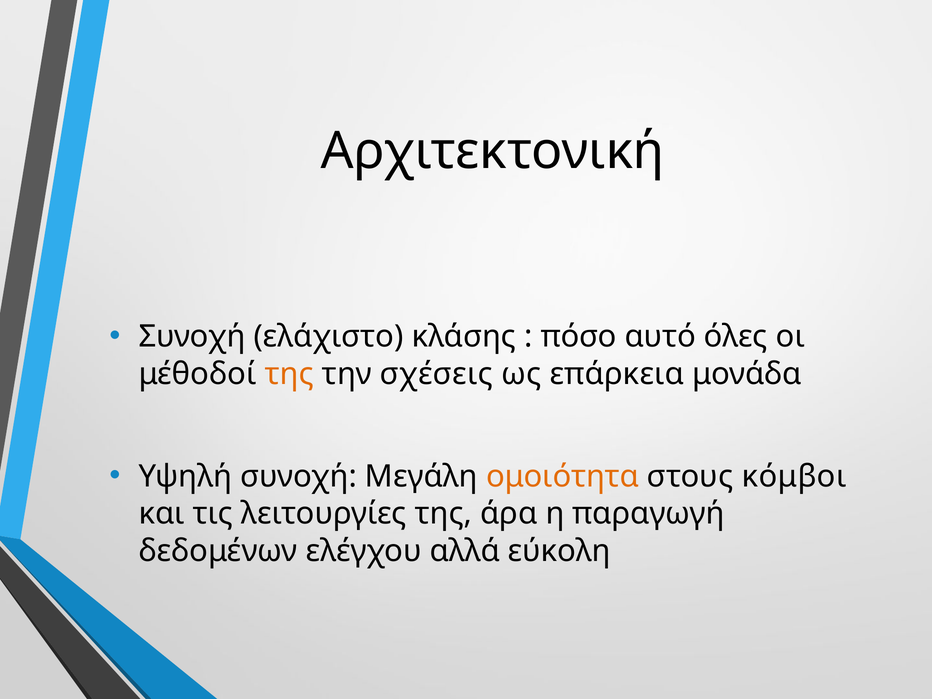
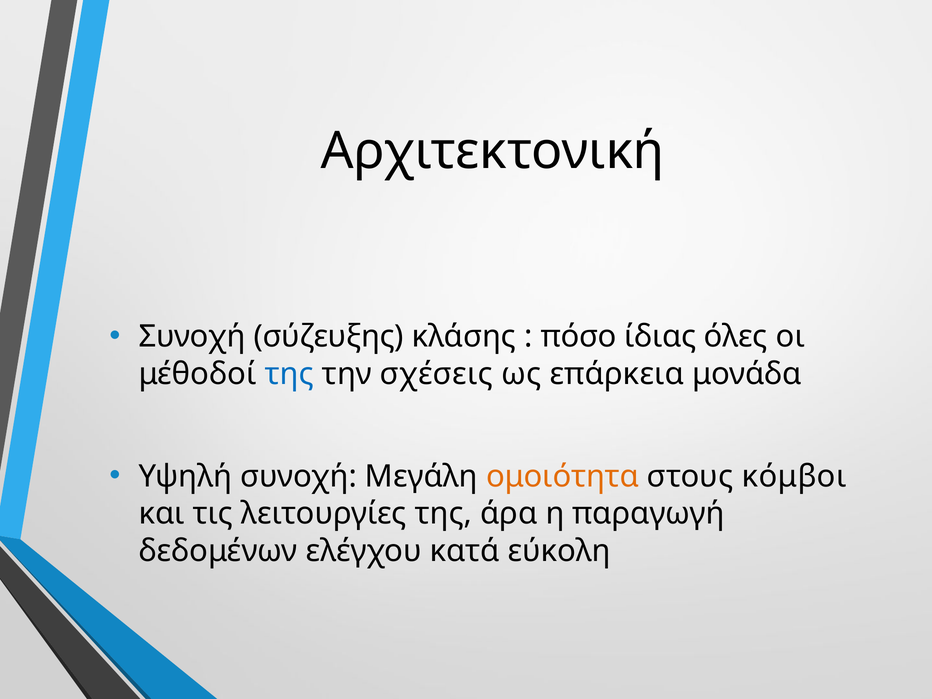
ελάχιστο: ελάχιστο -> σύζευξης (329, 337)
αυτό: αυτό -> ίδιας (660, 337)
της colour: orange -> blue (289, 374)
αλλά: αλλά -> κατά (465, 551)
